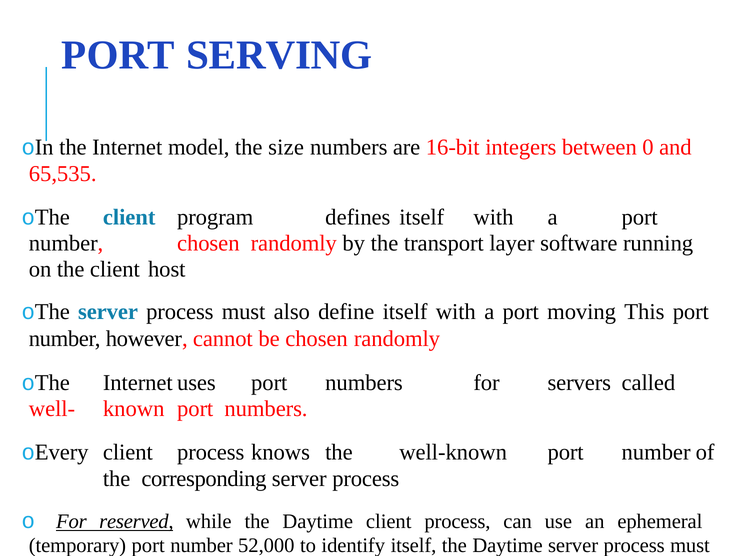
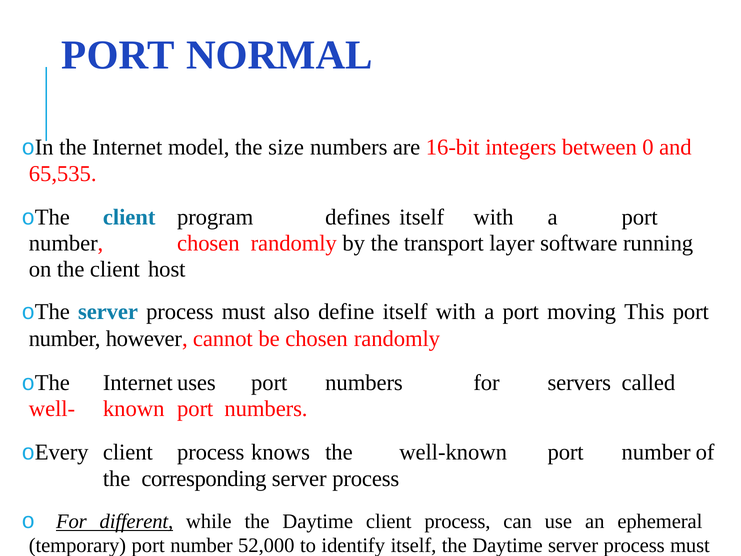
SERVING: SERVING -> NORMAL (279, 55)
reserved: reserved -> different (136, 521)
